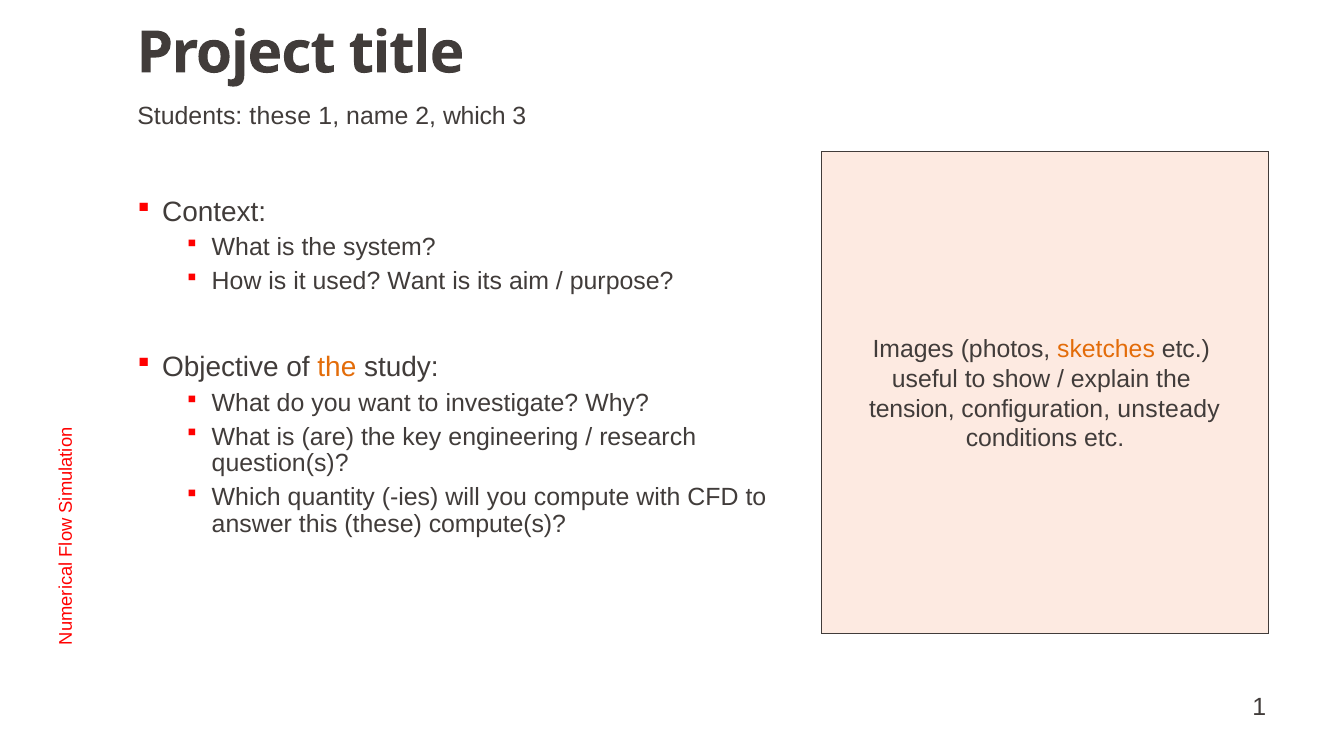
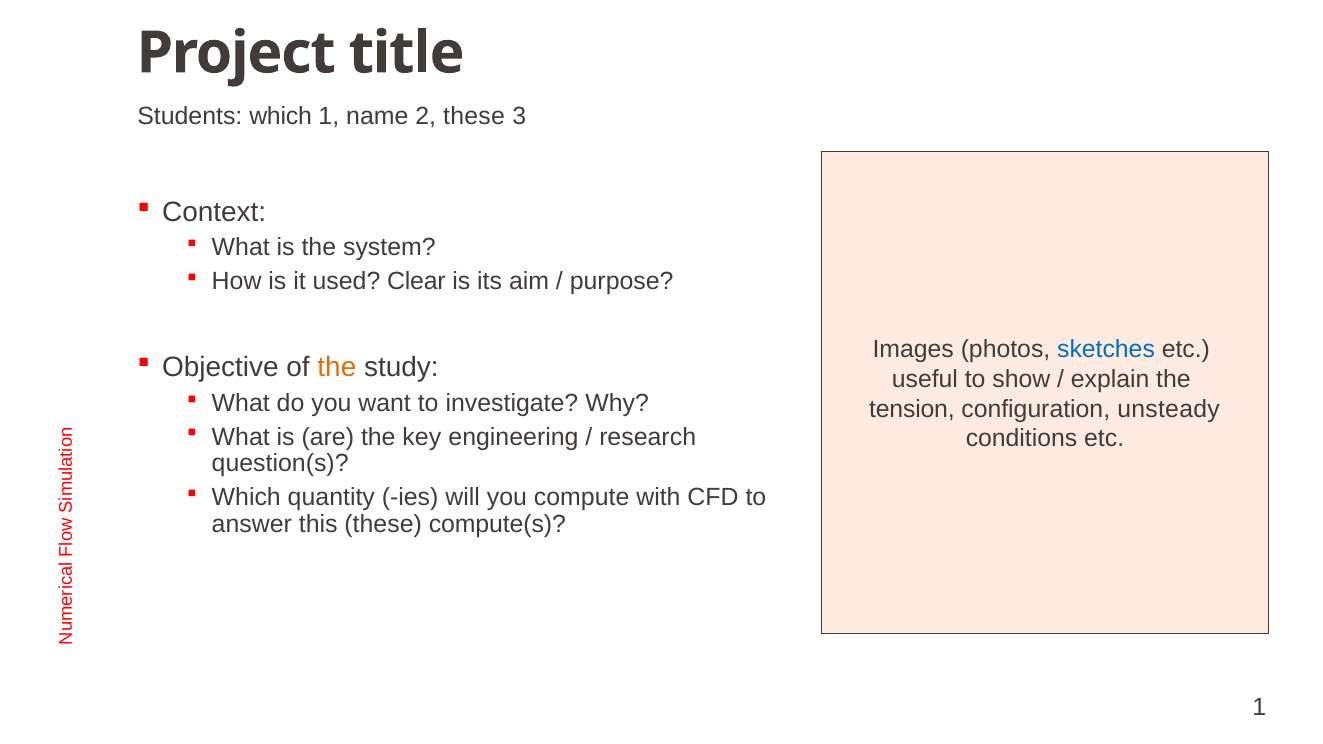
Students these: these -> which (281, 117)
2 which: which -> these (474, 117)
used Want: Want -> Clear (416, 281)
sketches colour: orange -> blue (1106, 350)
